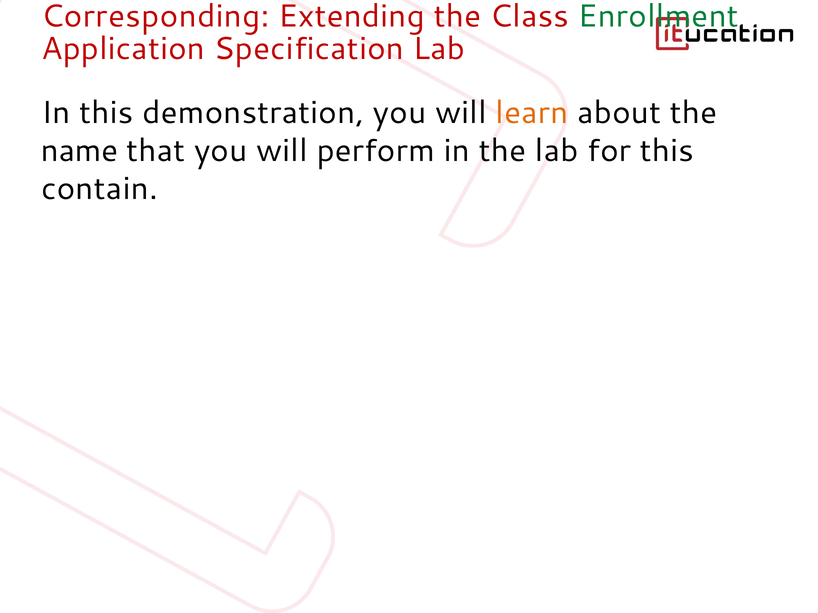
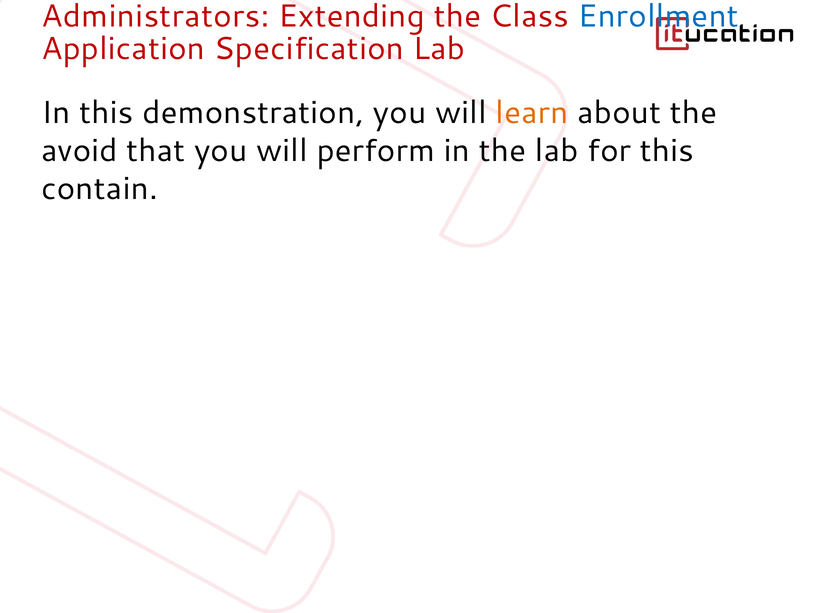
Corresponding: Corresponding -> Administrators (155, 16)
Enrollment colour: green -> blue (658, 16)
name: name -> avoid (79, 151)
